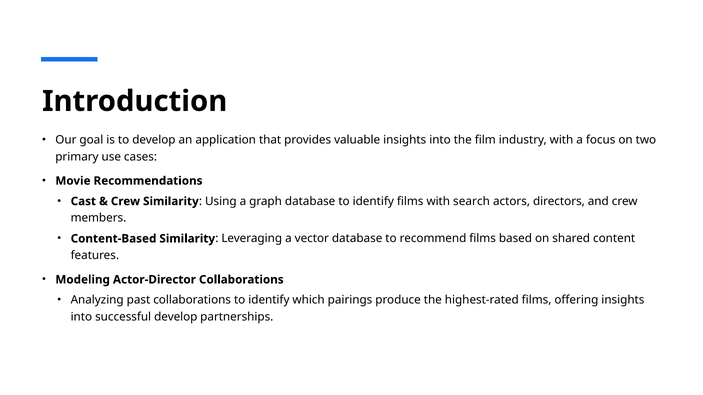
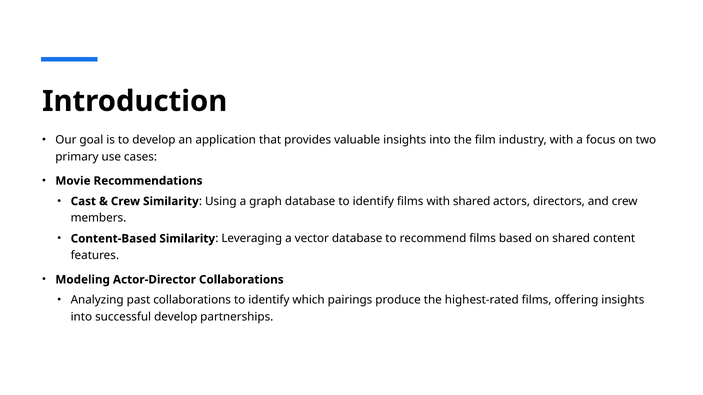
with search: search -> shared (472, 202)
